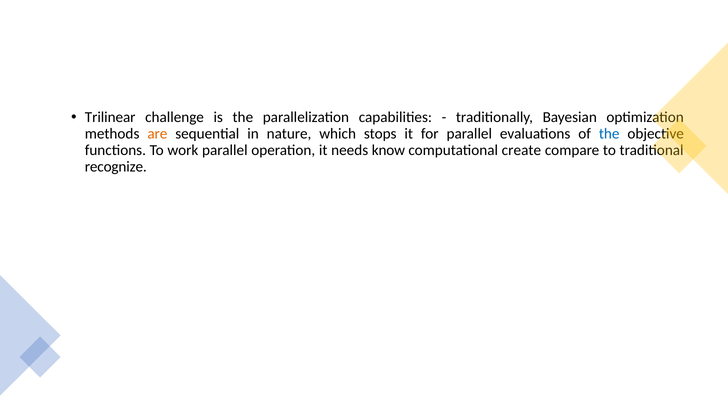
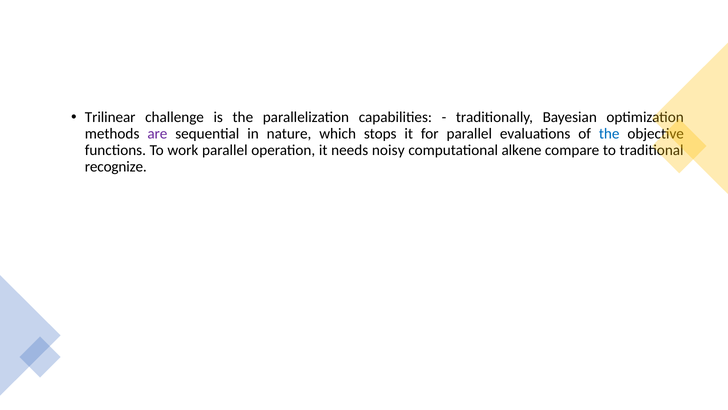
are colour: orange -> purple (157, 134)
know: know -> noisy (388, 150)
create: create -> alkene (522, 150)
